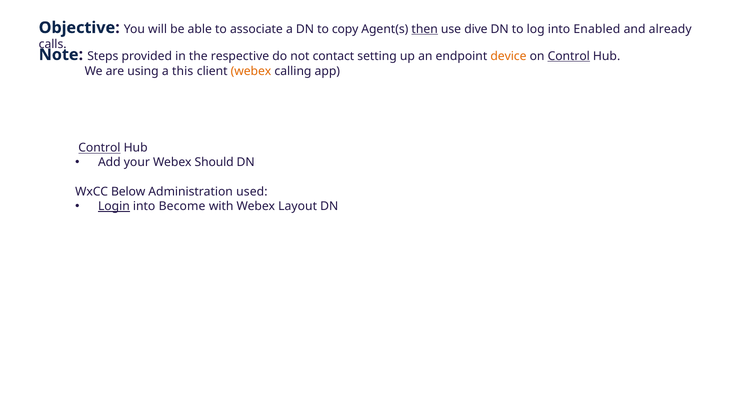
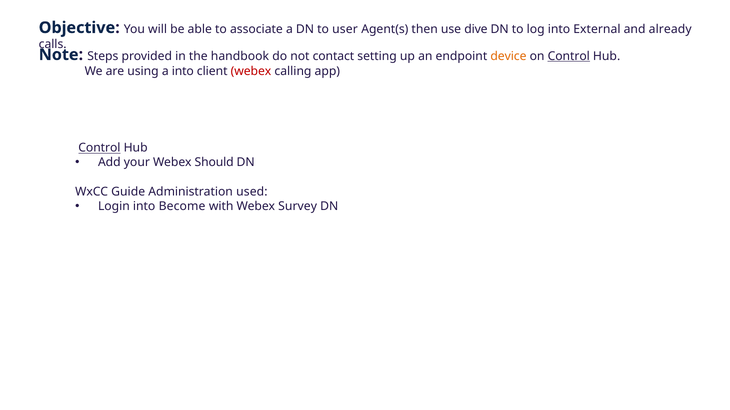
copy: copy -> user (345, 29)
then underline: present -> none (425, 29)
Enabled: Enabled -> External (597, 29)
respective: respective -> handbook (240, 56)
a this: this -> into (183, 71)
webex colour: orange -> red (251, 71)
Below: Below -> Guide (128, 192)
Login underline: present -> none (114, 207)
Layout: Layout -> Survey (298, 207)
